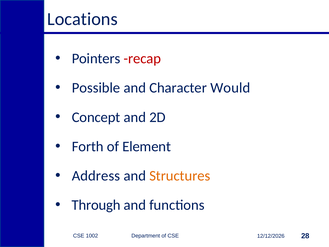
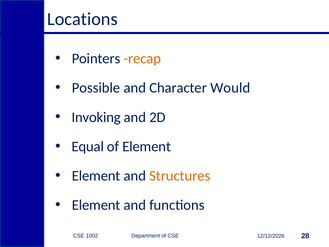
recap colour: red -> orange (142, 59)
Concept: Concept -> Invoking (96, 117)
Forth: Forth -> Equal (88, 146)
Address: Address -> Element (96, 176)
Through: Through -> Element (96, 205)
